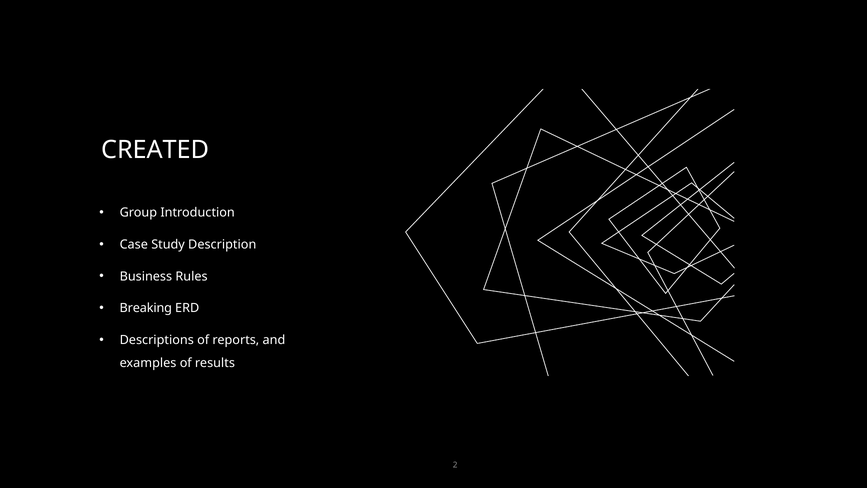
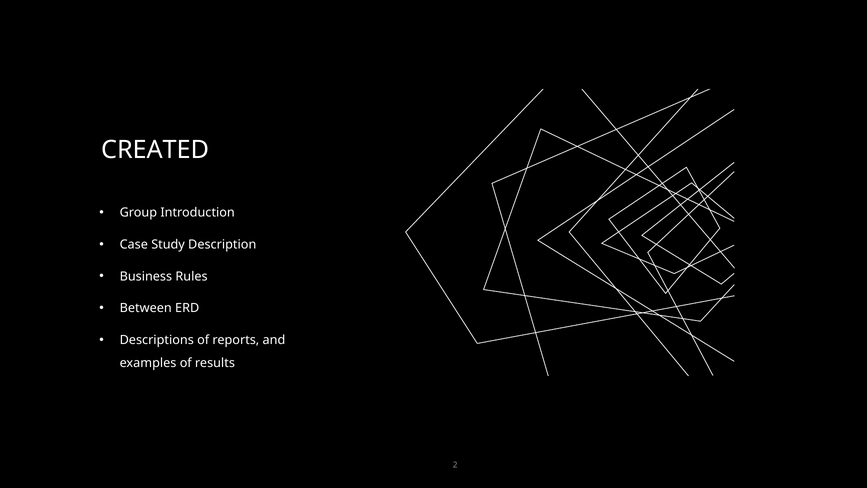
Breaking: Breaking -> Between (146, 308)
